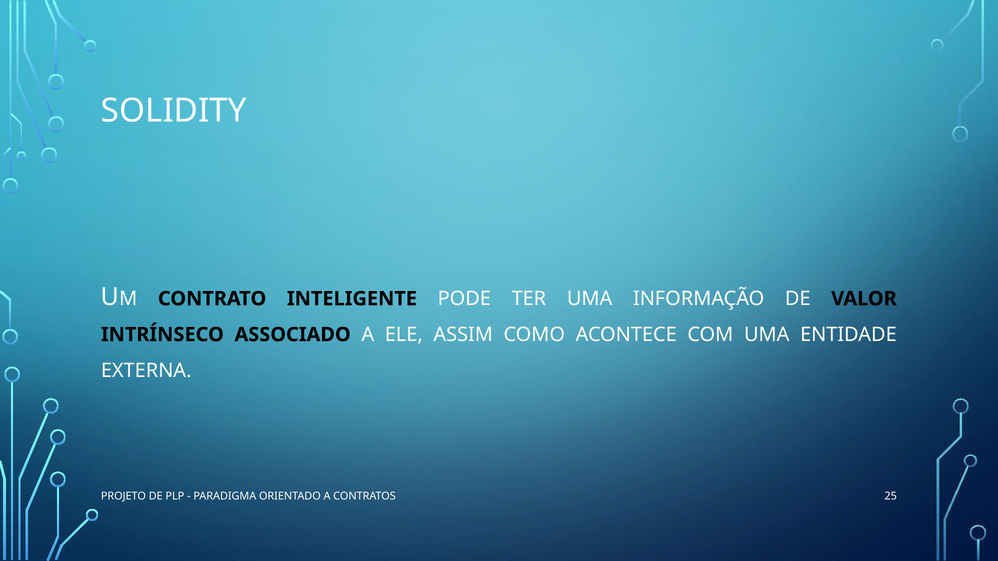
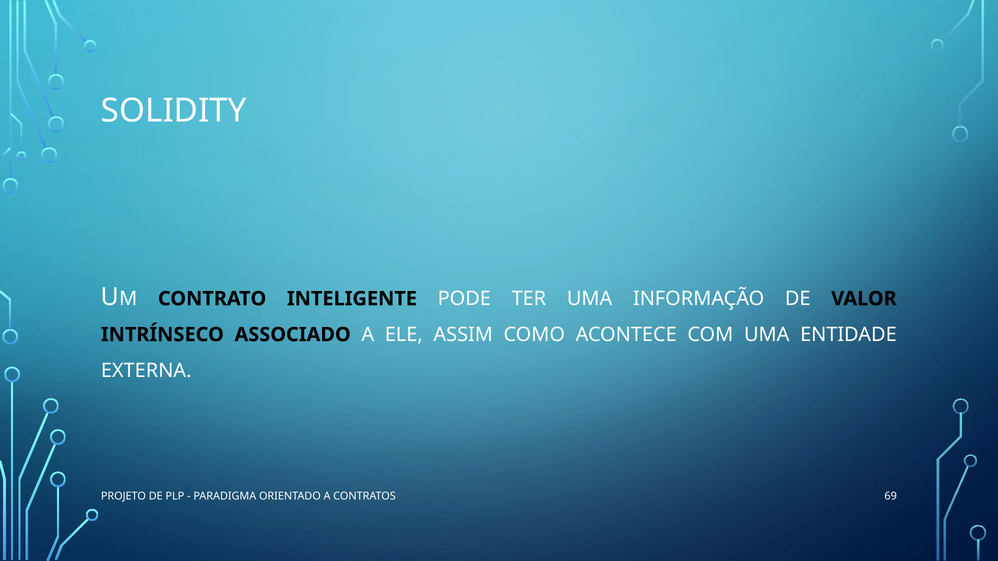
25: 25 -> 69 (891, 496)
